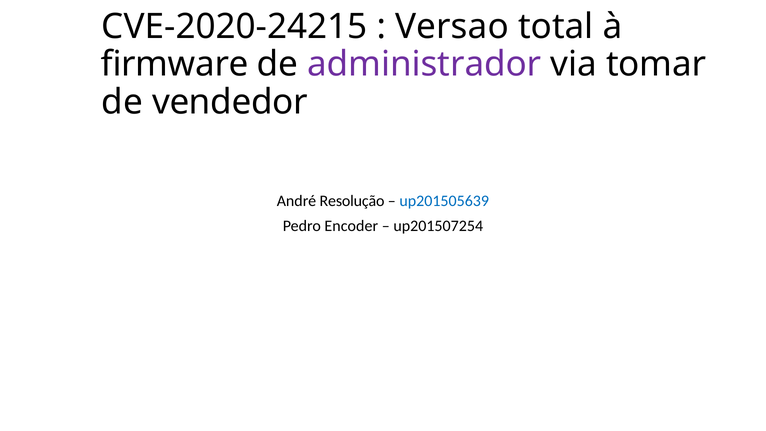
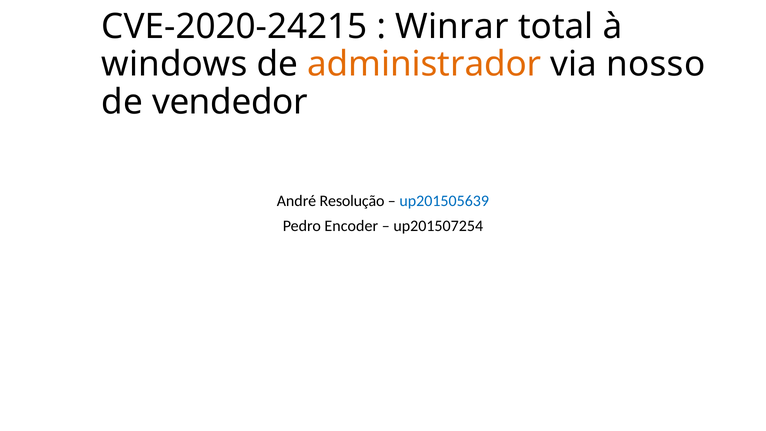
Versao: Versao -> Winrar (452, 26)
firmware: firmware -> windows (174, 64)
administrador colour: purple -> orange (424, 64)
tomar: tomar -> nosso (656, 64)
